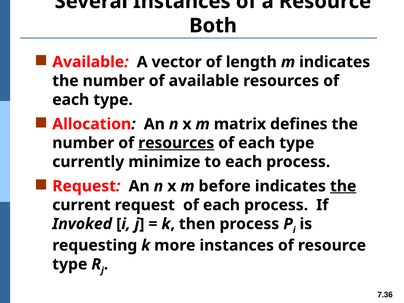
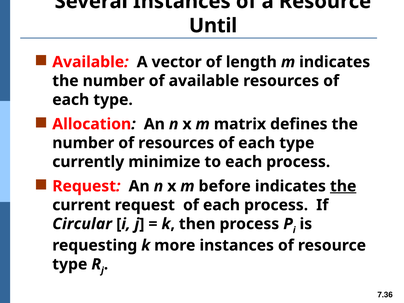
Both: Both -> Until (213, 26)
resources underline: present -> none (176, 143)
Invoked: Invoked -> Circular (82, 224)
